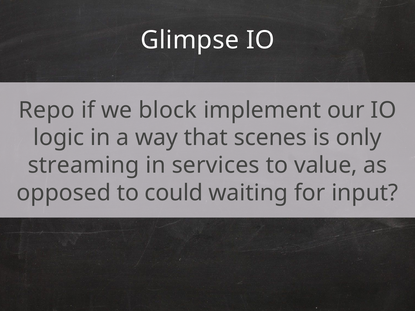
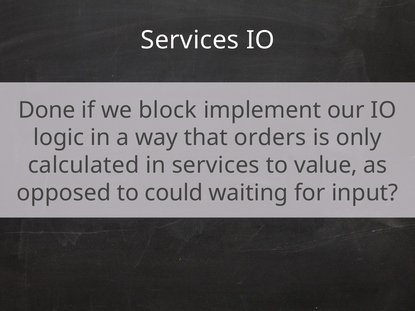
Glimpse: Glimpse -> Services (190, 40)
Repo: Repo -> Done (47, 110)
scenes: scenes -> orders (270, 138)
streaming: streaming -> calculated (83, 165)
